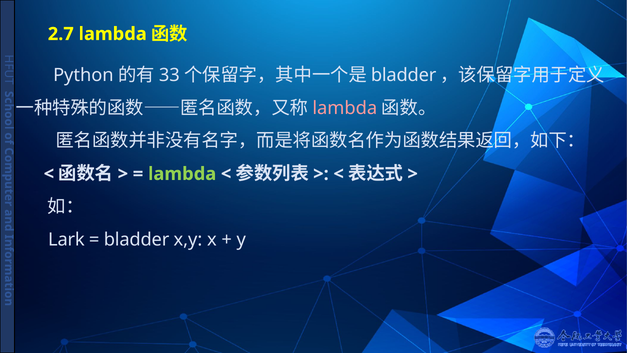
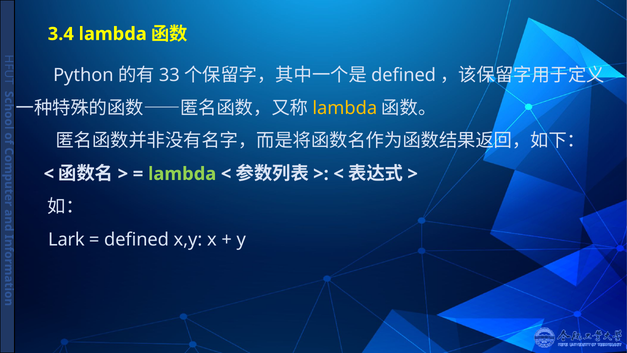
2.7: 2.7 -> 3.4 (61, 34)
bladder: bladder -> defined (404, 75)
lambda colour: pink -> yellow (345, 108)
bladder: bladder -> defined (137, 240)
